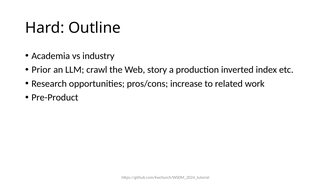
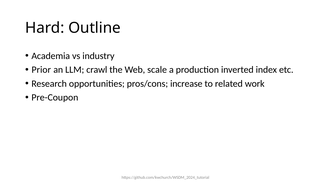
story: story -> scale (157, 70)
Pre-Product: Pre-Product -> Pre-Coupon (55, 98)
